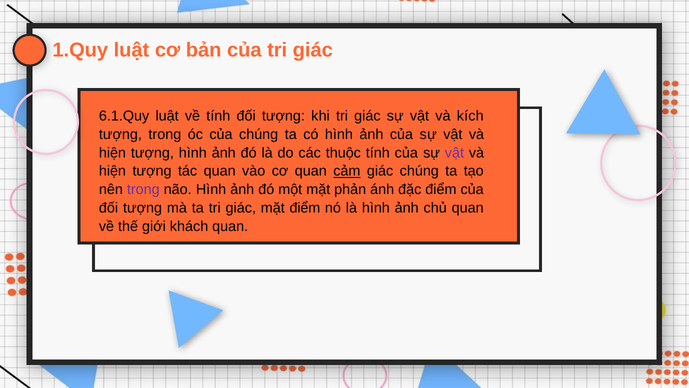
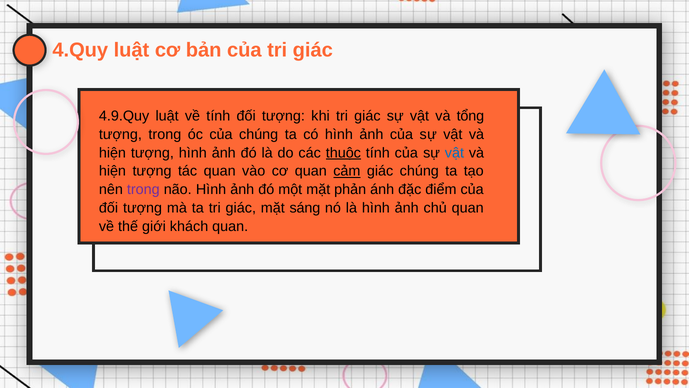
1.Quy: 1.Quy -> 4.Quy (80, 50)
6.1.Quy: 6.1.Quy -> 4.9.Quy (124, 116)
kích: kích -> tổng (470, 116)
thuộc underline: none -> present (343, 153)
vật colour: purple -> blue (454, 153)
mặt điểm: điểm -> sáng (305, 208)
